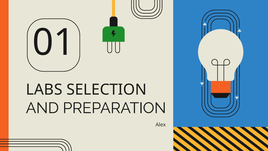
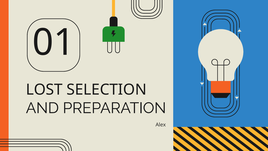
LABS: LABS -> LOST (44, 90)
